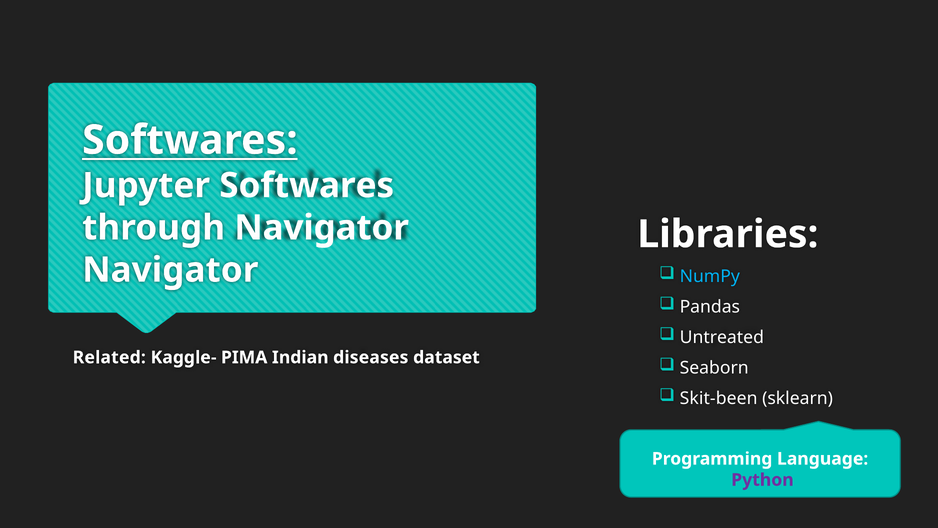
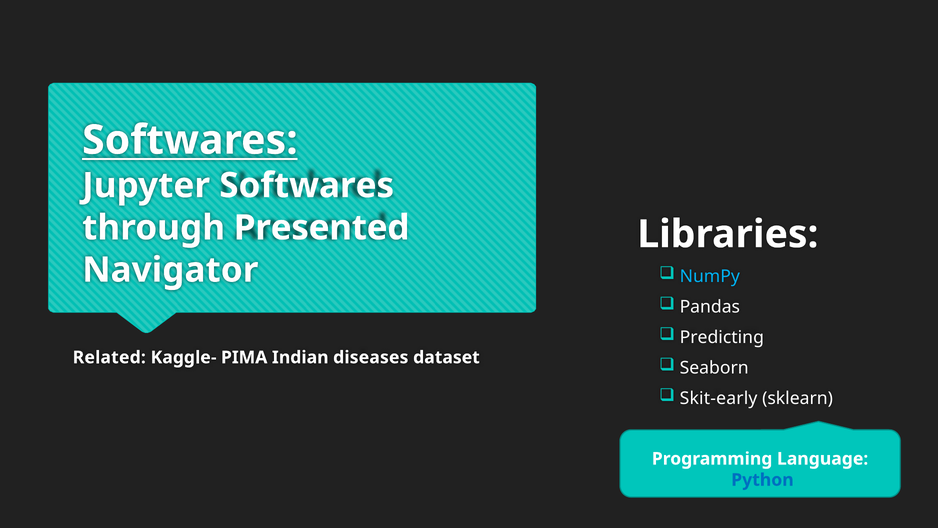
through Navigator: Navigator -> Presented (322, 228)
Untreated: Untreated -> Predicting (722, 337)
Skit-been: Skit-been -> Skit-early (719, 398)
Python colour: purple -> blue (762, 480)
